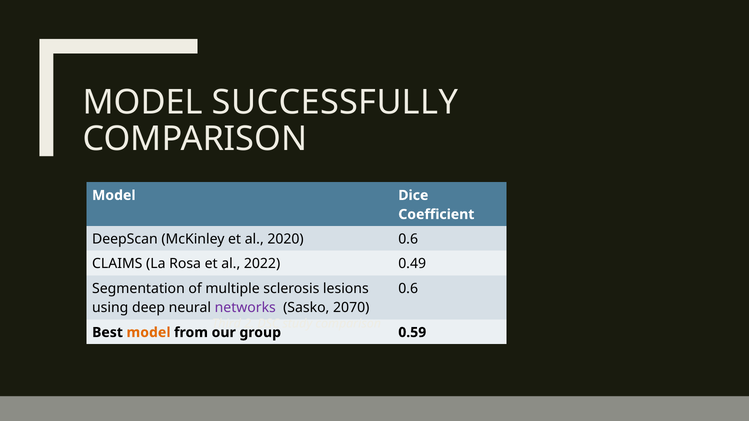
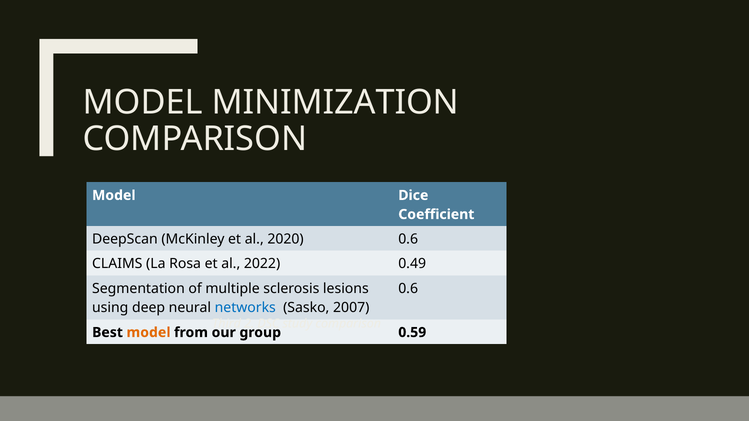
SUCCESSFULLY: SUCCESSFULLY -> MINIMIZATION (335, 102)
networks colour: purple -> blue (245, 308)
2070: 2070 -> 2007 (351, 308)
